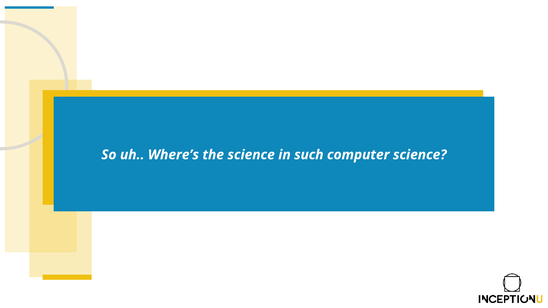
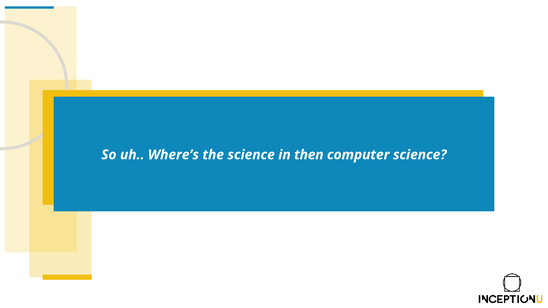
such: such -> then (309, 155)
